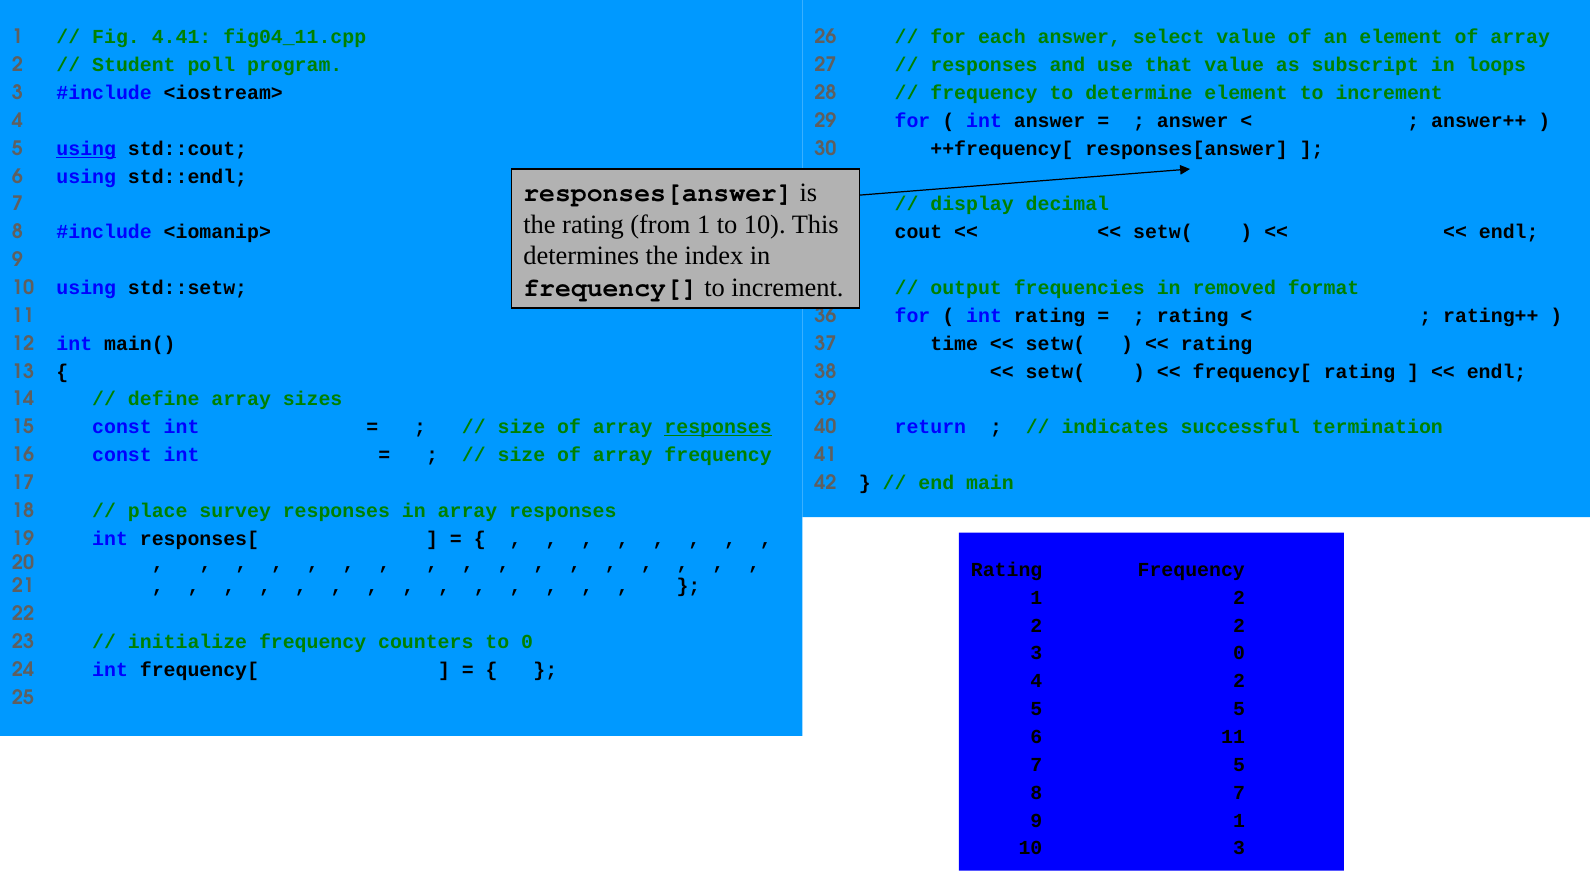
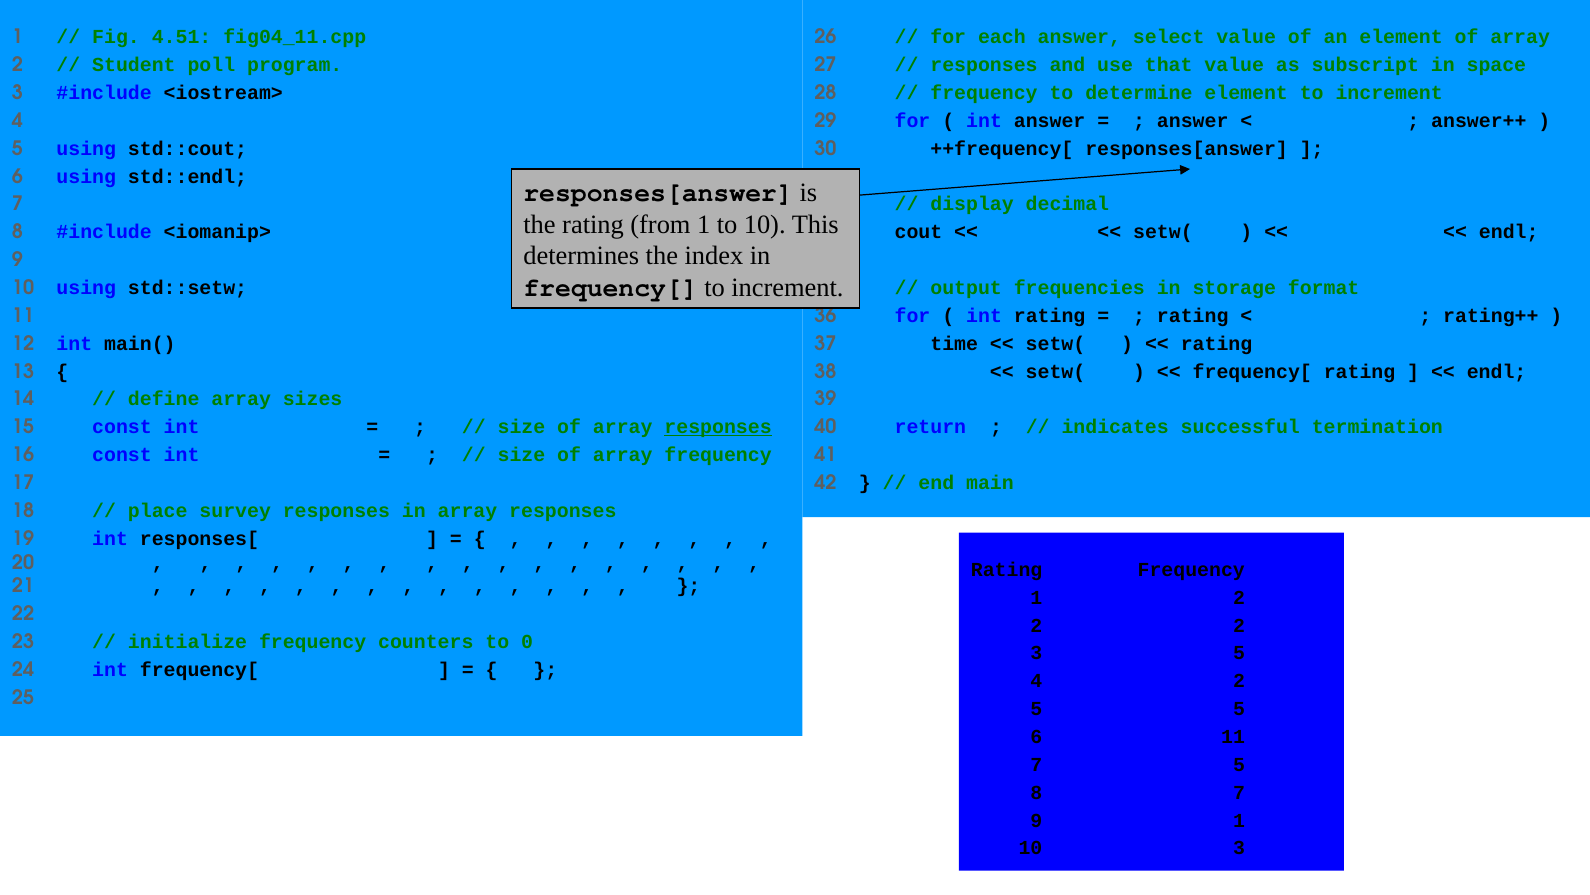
4.41: 4.41 -> 4.51 (182, 37)
loops: loops -> space (1496, 65)
using underline: present -> none (86, 149)
removed: removed -> storage (1234, 288)
3 0: 0 -> 5 (1239, 653)
